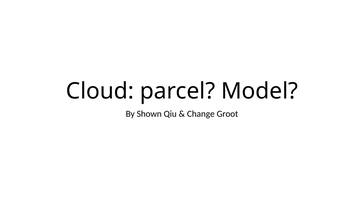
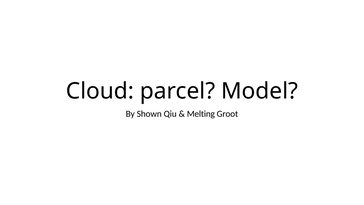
Change: Change -> Melting (201, 114)
